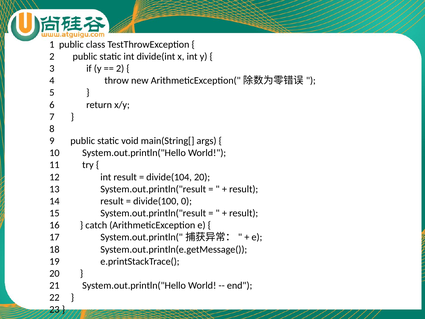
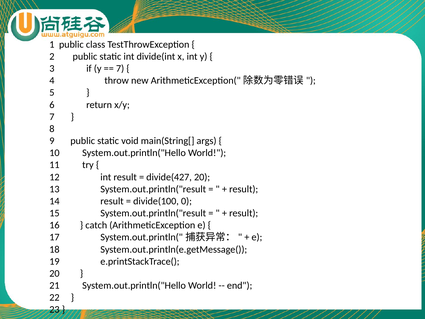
2: 2 -> 7 (120, 68)
divide(104: divide(104 -> divide(427 (169, 177)
